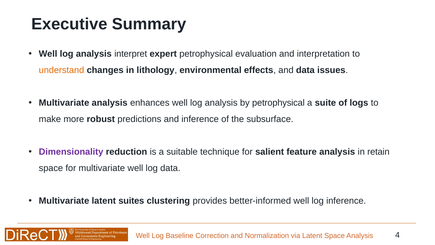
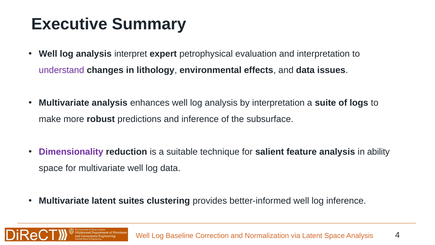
understand colour: orange -> purple (61, 70)
by petrophysical: petrophysical -> interpretation (278, 103)
retain: retain -> ability (378, 152)
